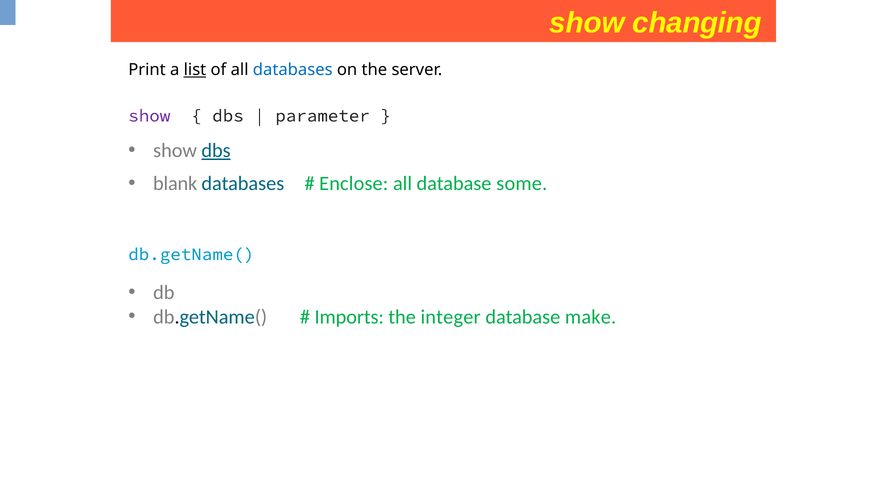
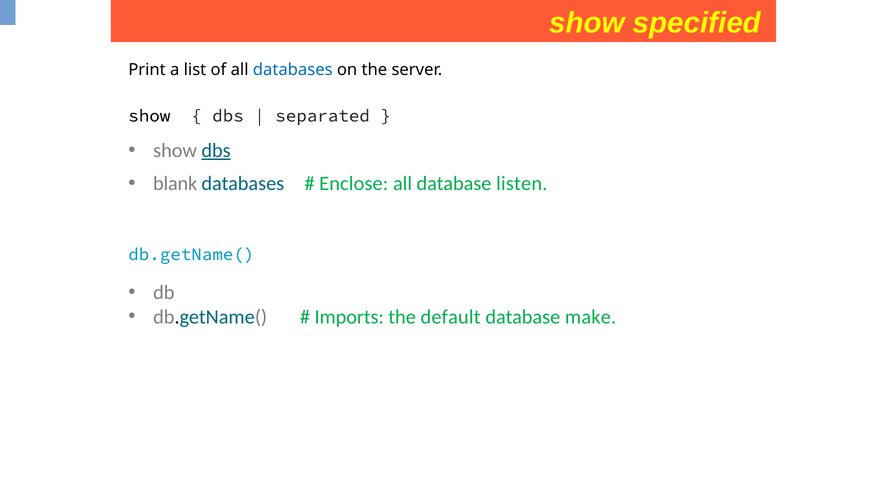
changing: changing -> specified (697, 23)
list underline: present -> none (195, 70)
show colour: purple -> black (149, 116)
parameter: parameter -> separated (323, 116)
some: some -> listen (522, 184)
integer: integer -> default (451, 317)
